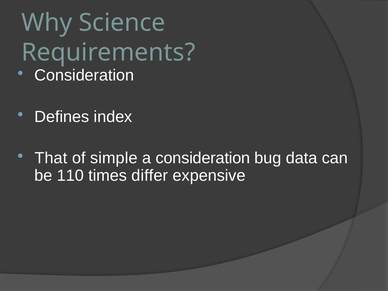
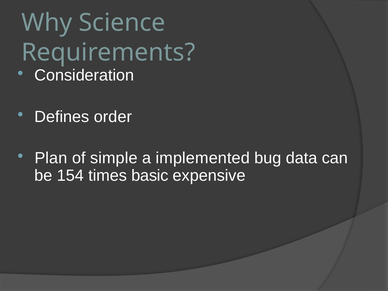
index: index -> order (113, 117)
That: That -> Plan (51, 158)
a consideration: consideration -> implemented (203, 158)
110: 110 -> 154 (70, 176)
differ: differ -> basic (150, 176)
